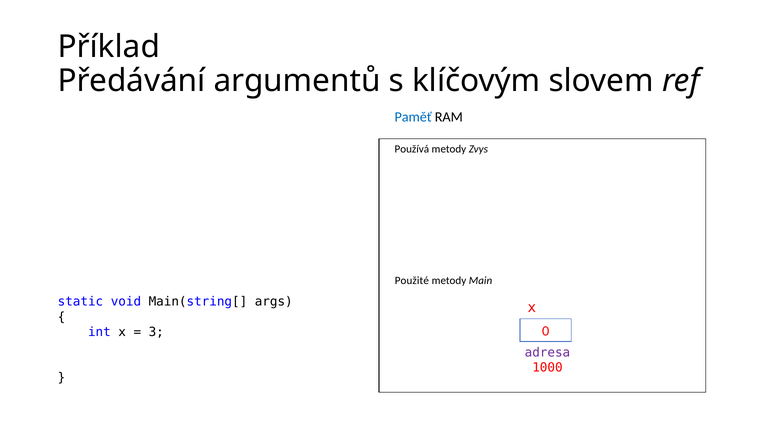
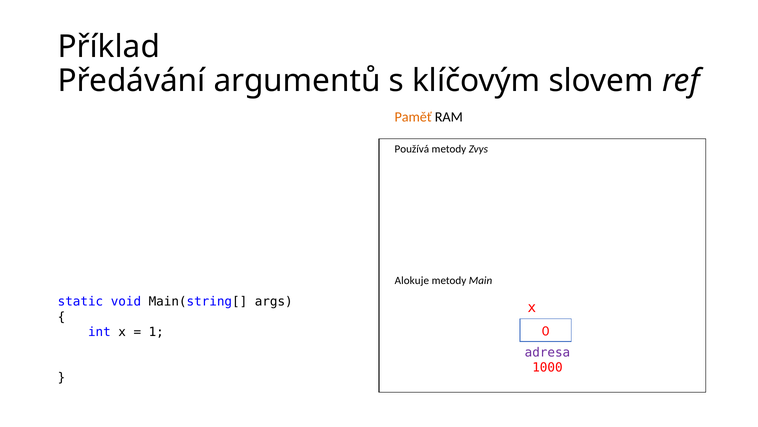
Paměť colour: blue -> orange (413, 117)
Použité: Použité -> Alokuje (412, 280)
3: 3 -> 1 (156, 332)
